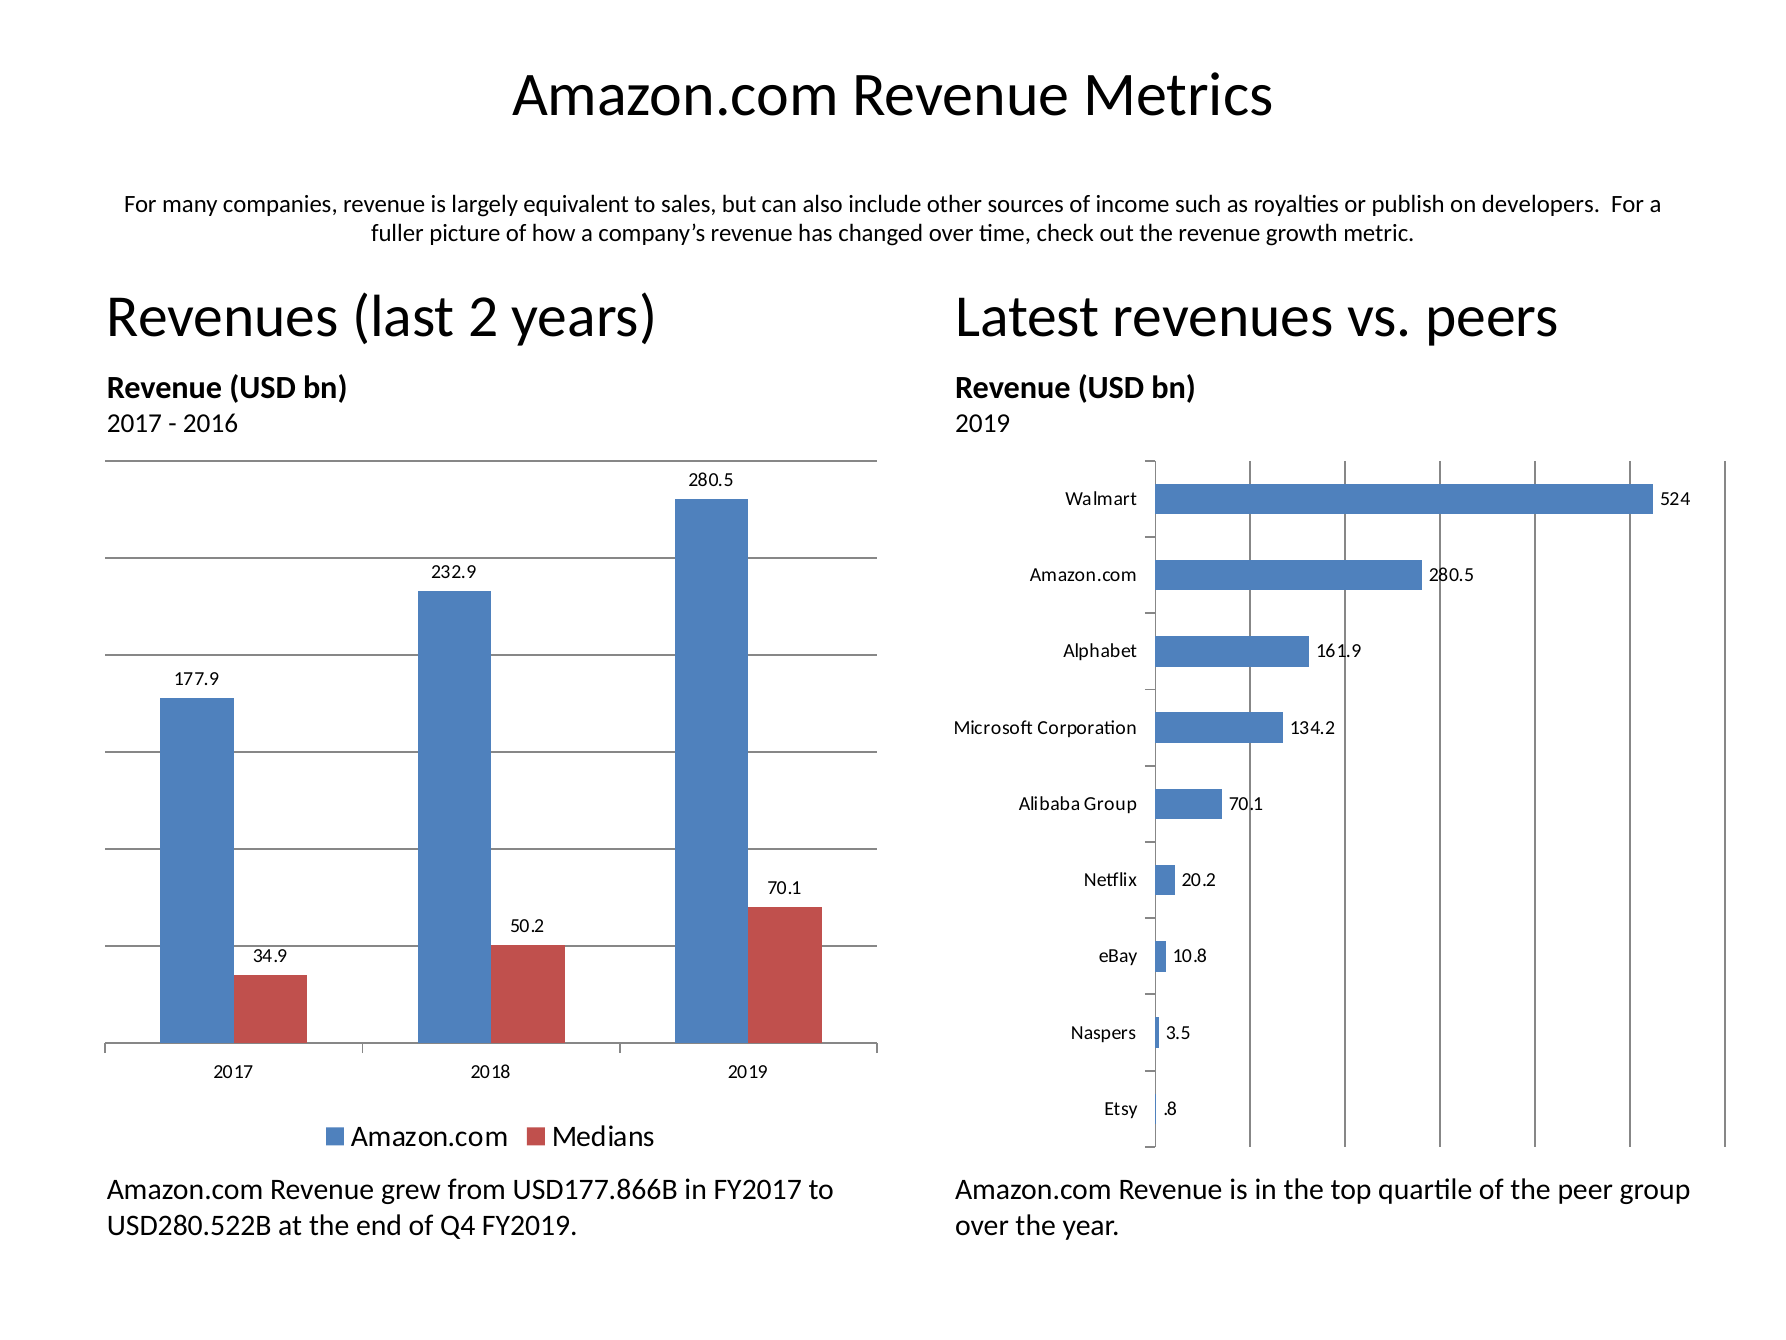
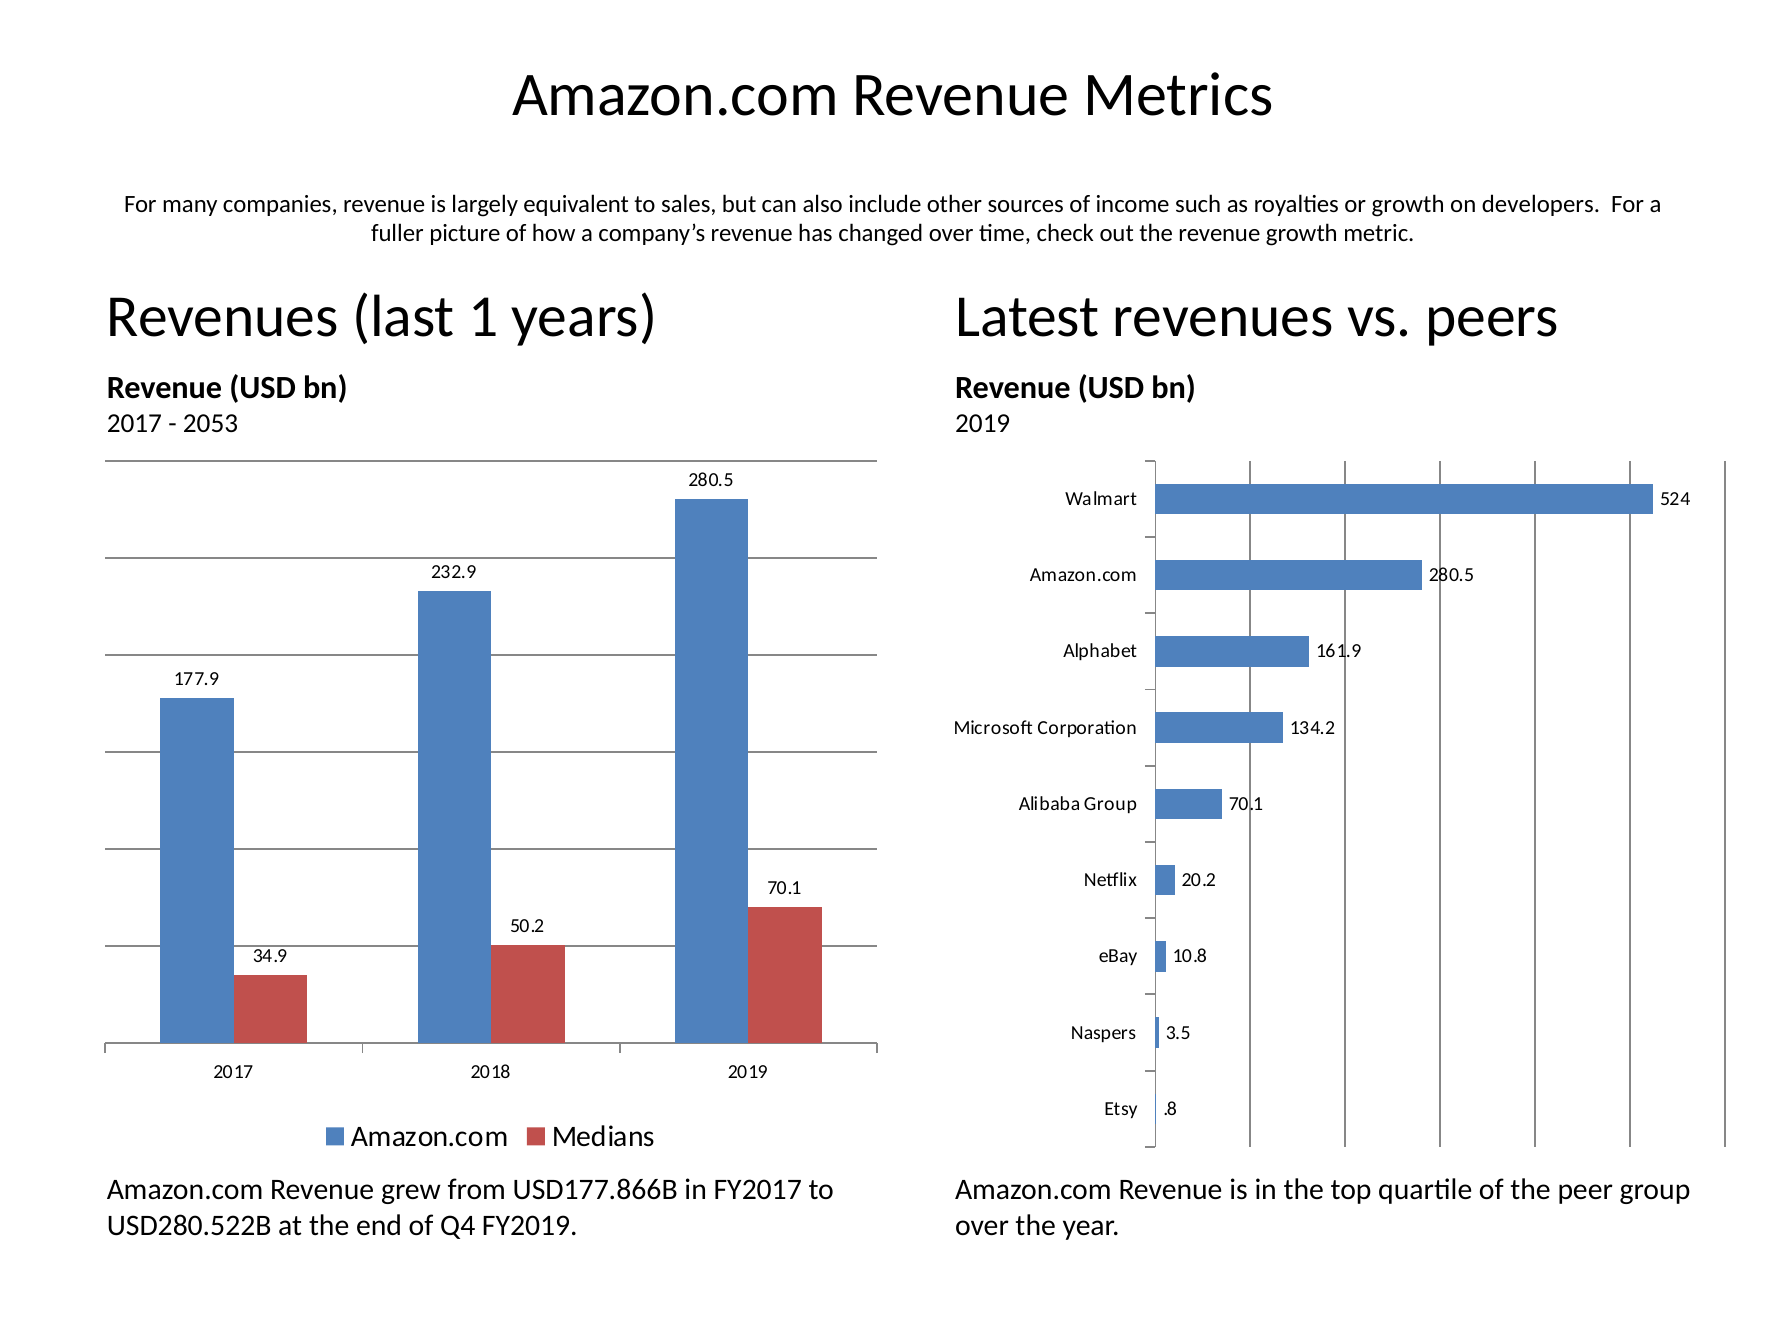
or publish: publish -> growth (1408, 204)
2: 2 -> 1 (483, 317)
2016: 2016 -> 2053 (211, 423)
